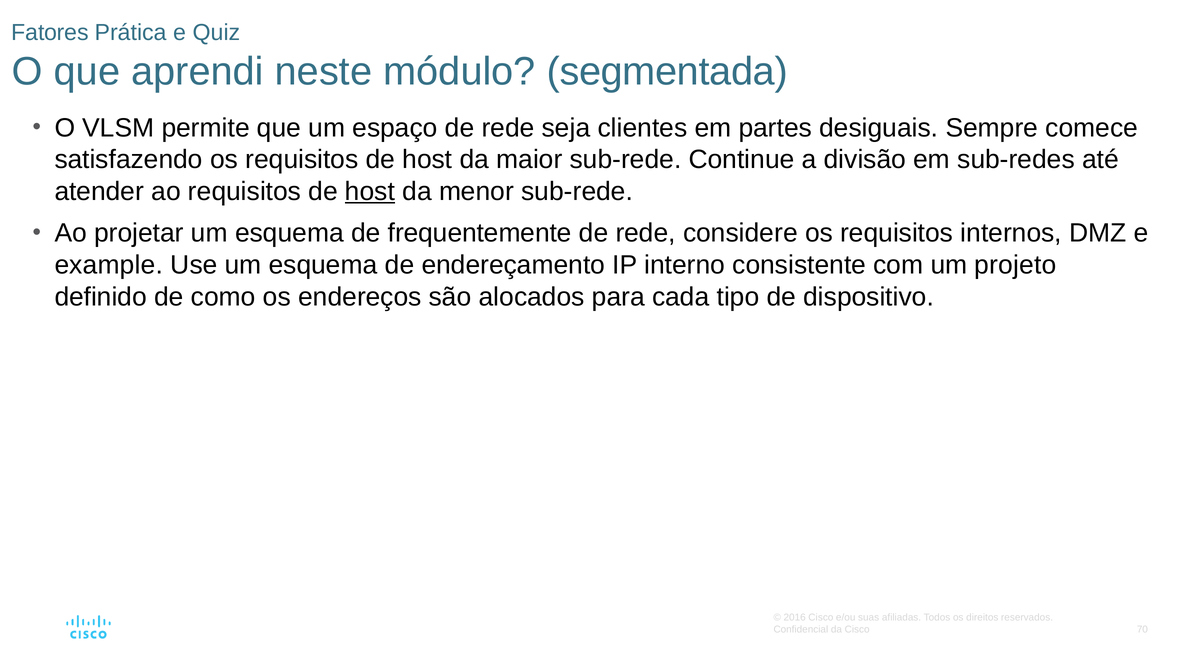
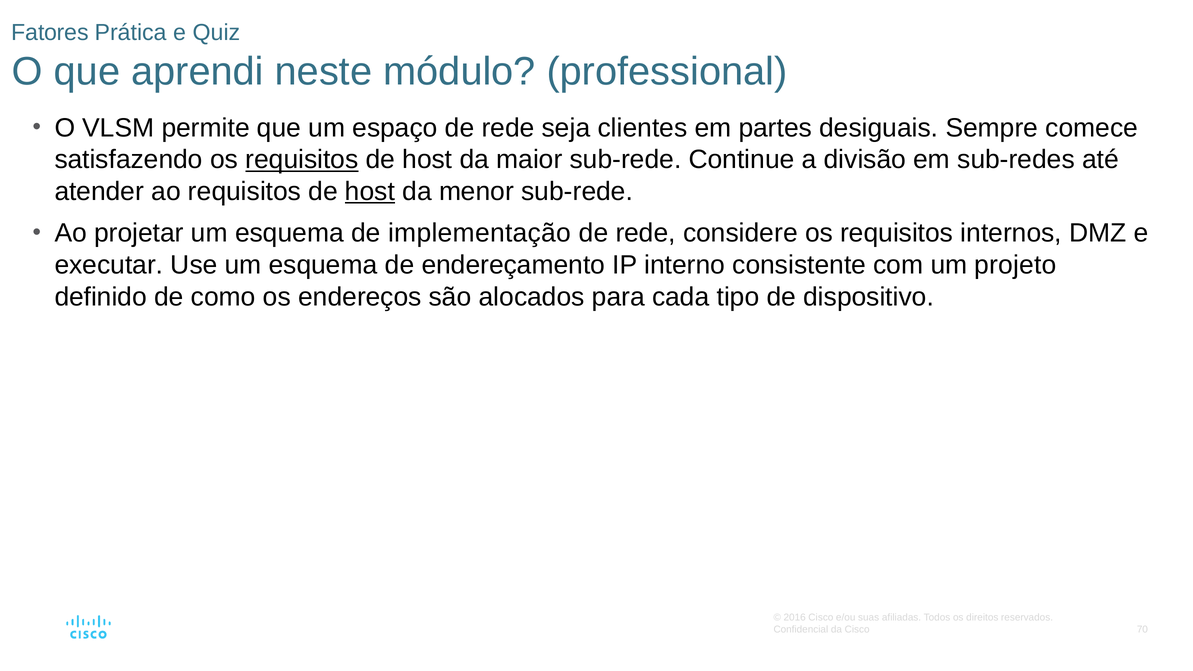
segmentada: segmentada -> professional (667, 72)
requisitos underline: none -> present (302, 160)
frequentemente: frequentemente -> implementação (480, 233)
example: example -> executar (109, 265)
